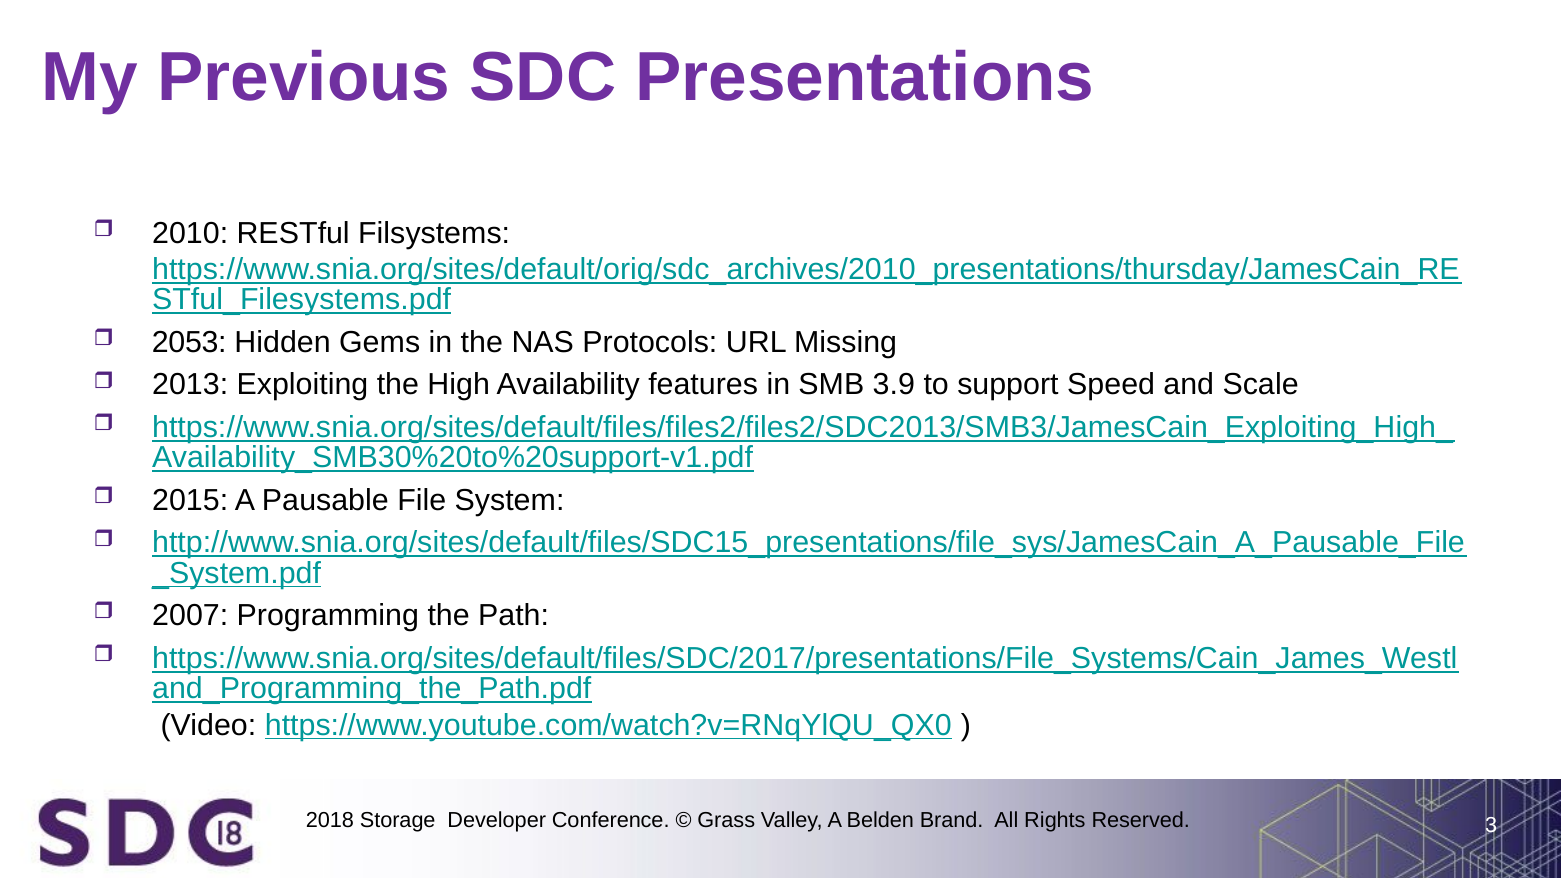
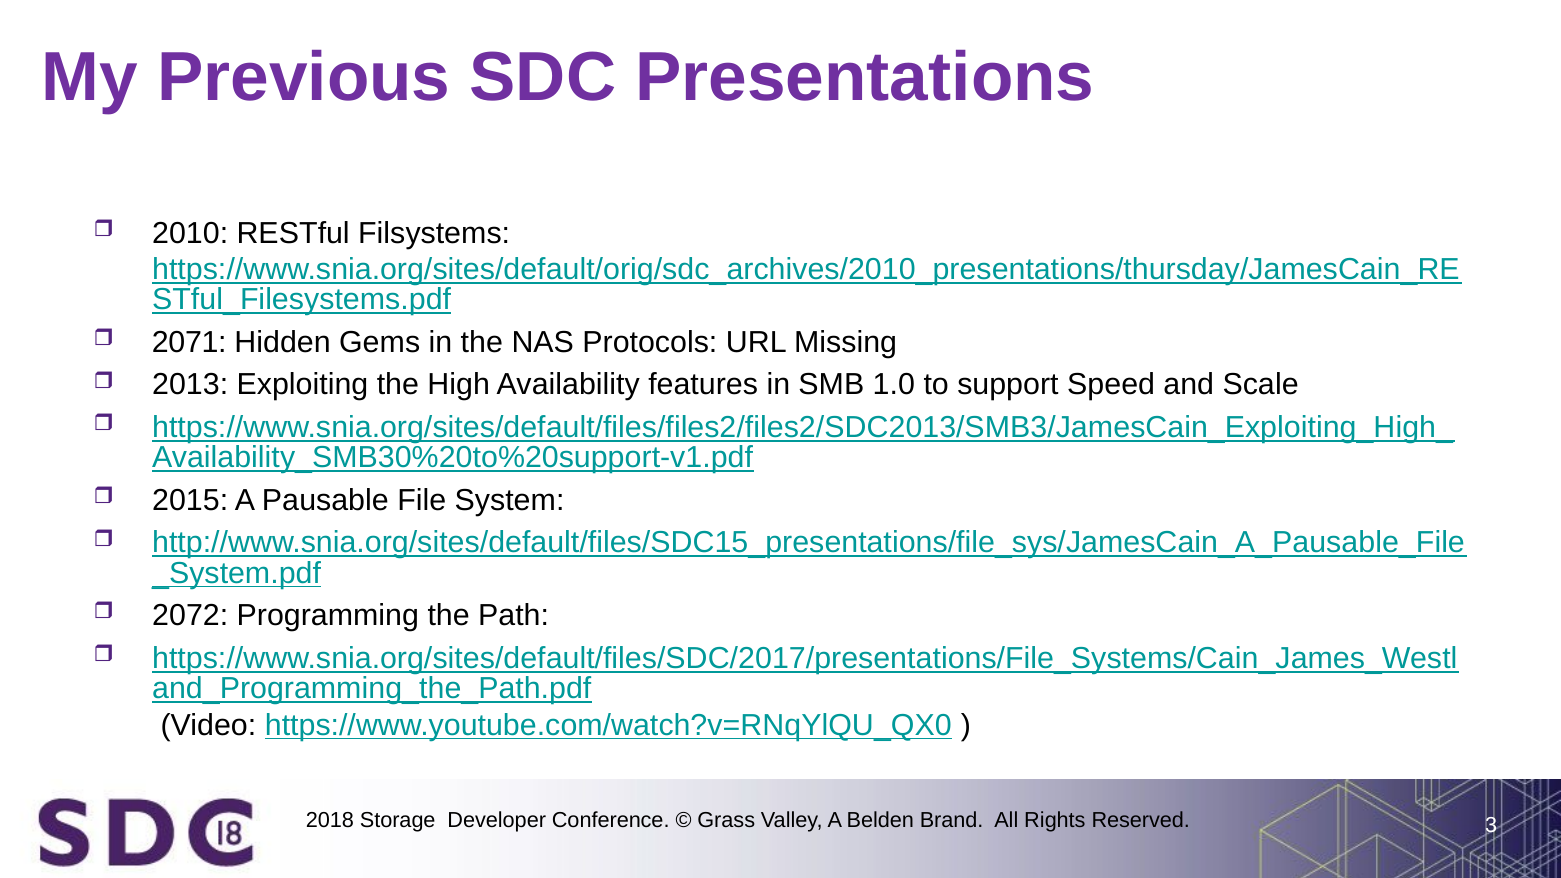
2053: 2053 -> 2071 (189, 342)
3.9: 3.9 -> 1.0 (894, 385)
2007: 2007 -> 2072 (190, 616)
